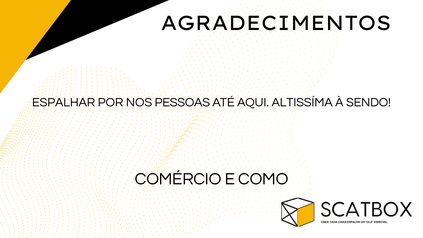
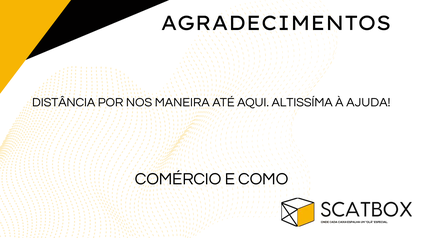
ESPALHAR: ESPALHAR -> DISTÂNCIA (64, 102)
PESSOAS: PESSOAS -> MANEIRA (182, 102)
SENDO: SENDO -> AJUDA (368, 102)
